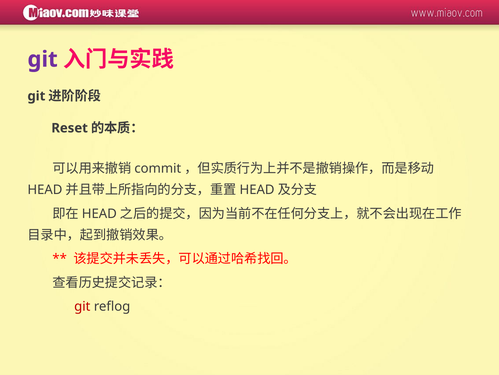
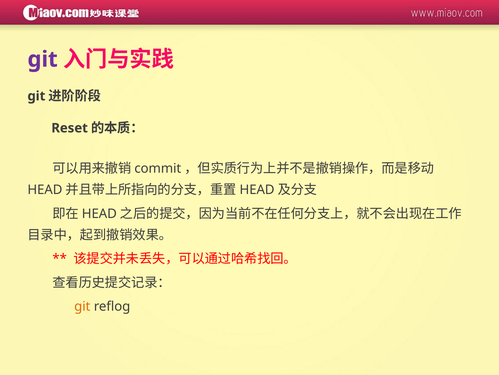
git colour: red -> orange (82, 306)
